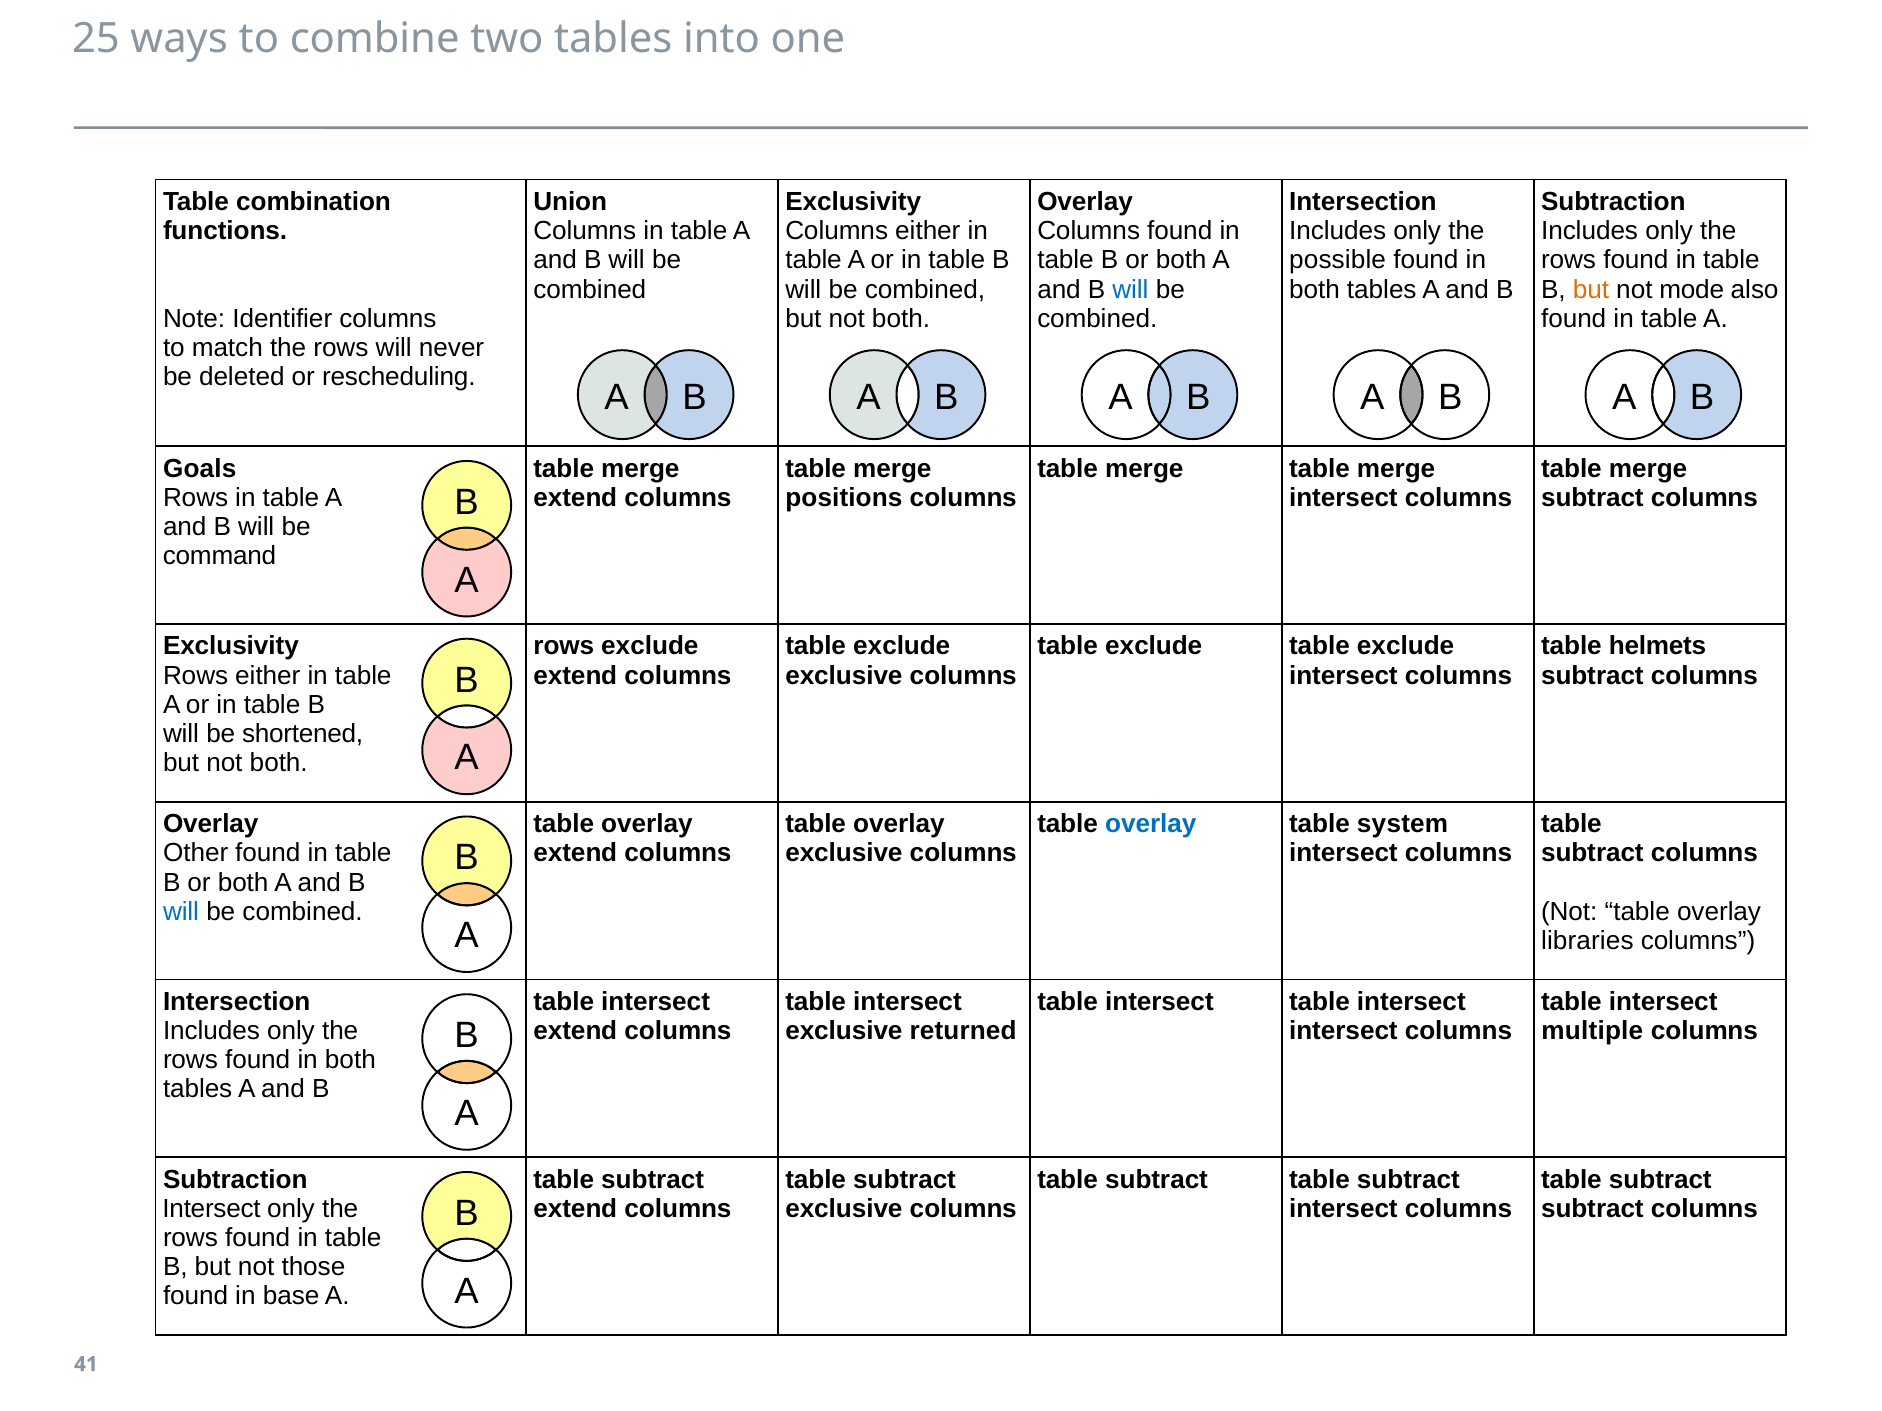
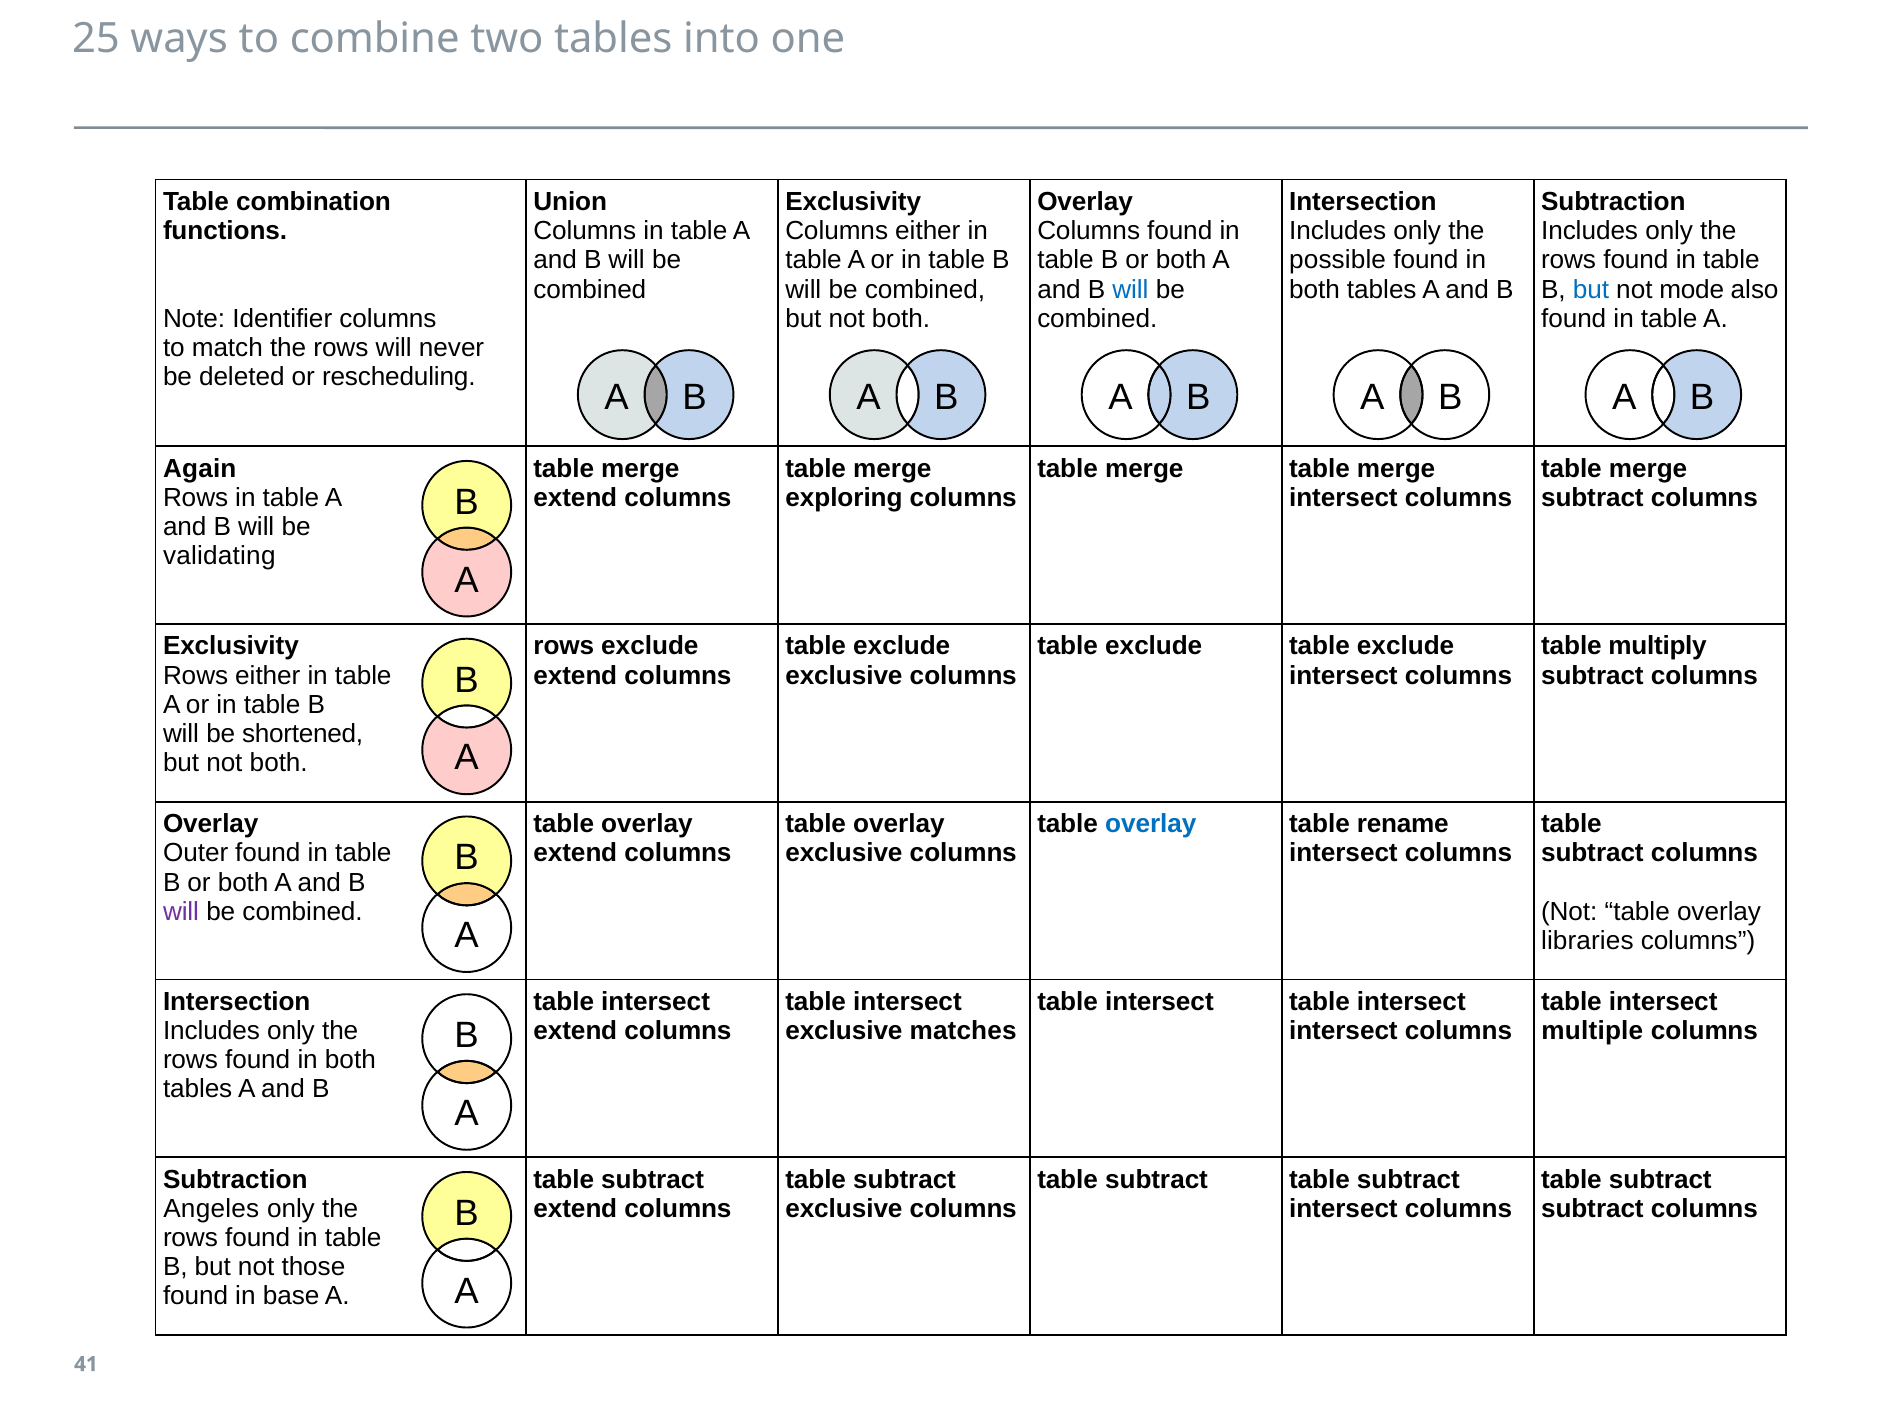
but colour: orange -> blue (1591, 290)
Goals: Goals -> Again (200, 469)
positions: positions -> exploring (844, 498)
command: command -> validating (219, 556)
helmets: helmets -> multiply (1658, 647)
system: system -> rename (1403, 824)
Other: Other -> Outer (196, 854)
will colour: blue -> purple (181, 912)
returned: returned -> matches (963, 1031)
Intersect: Intersect -> Angeles (211, 1209)
